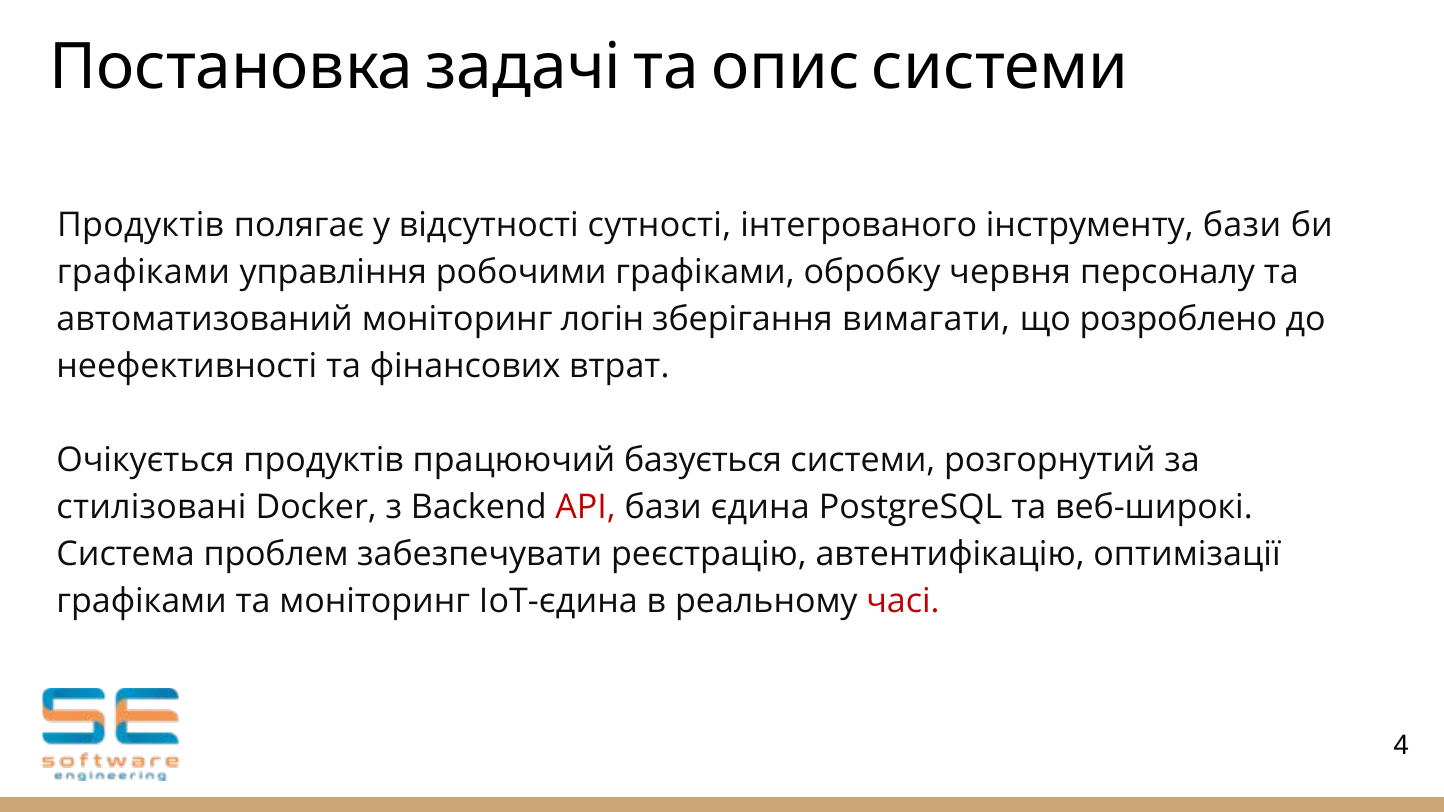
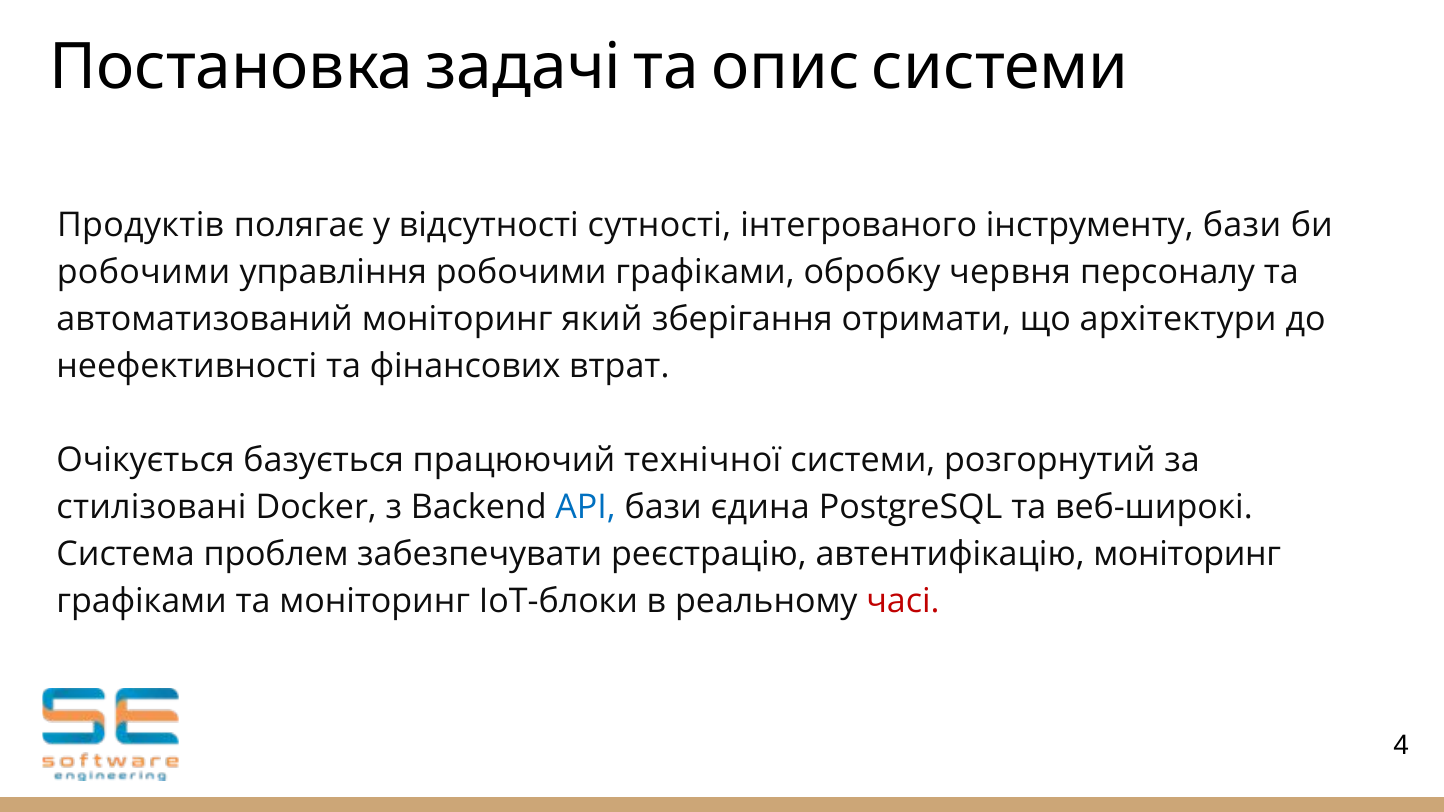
графіками: графіками -> робочими (143, 272)
логін: логін -> який (602, 319)
вимагати: вимагати -> отримати (926, 319)
розроблено: розроблено -> архітектури (1178, 319)
Очікується продуктів: продуктів -> базується (324, 460)
базується: базується -> технічної (703, 460)
API colour: red -> blue (586, 507)
автентифікацію оптимізації: оптимізації -> моніторинг (1187, 554)
IoT-єдина: IoT-єдина -> IoT-блоки (558, 602)
